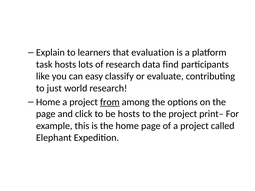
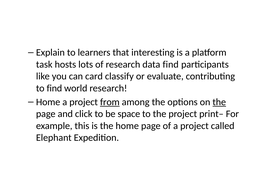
evaluation: evaluation -> interesting (153, 53)
easy: easy -> card (94, 76)
to just: just -> find (54, 88)
the underline: none -> present (219, 102)
be hosts: hosts -> space (129, 114)
